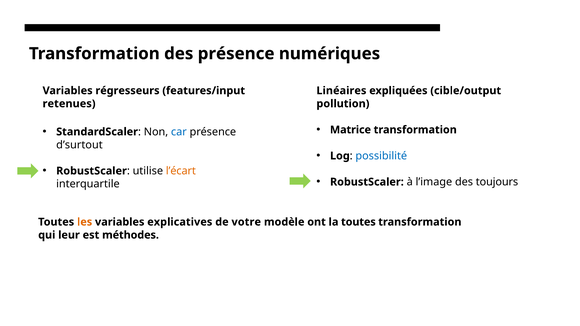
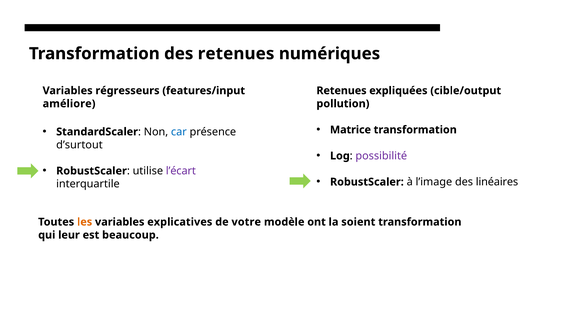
des présence: présence -> retenues (236, 54)
Linéaires: Linéaires -> Retenues (341, 91)
retenues: retenues -> améliore (69, 104)
possibilité colour: blue -> purple (381, 156)
l’écart colour: orange -> purple (181, 171)
toujours: toujours -> linéaires (497, 182)
la toutes: toutes -> soient (358, 222)
méthodes: méthodes -> beaucoup (130, 235)
